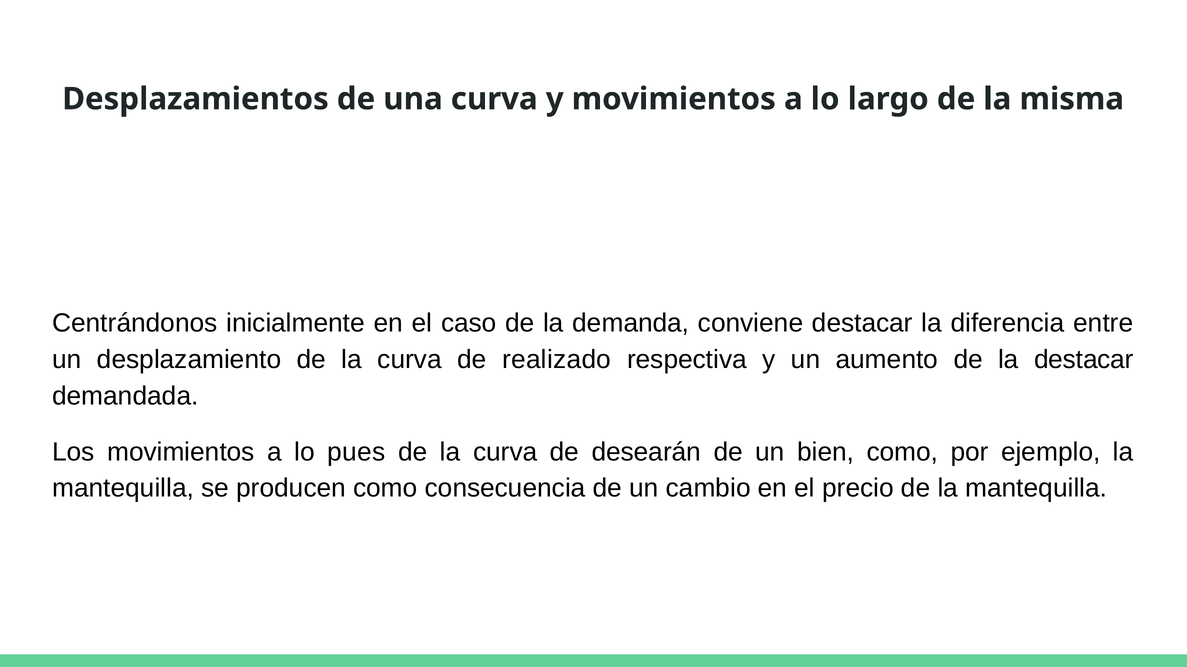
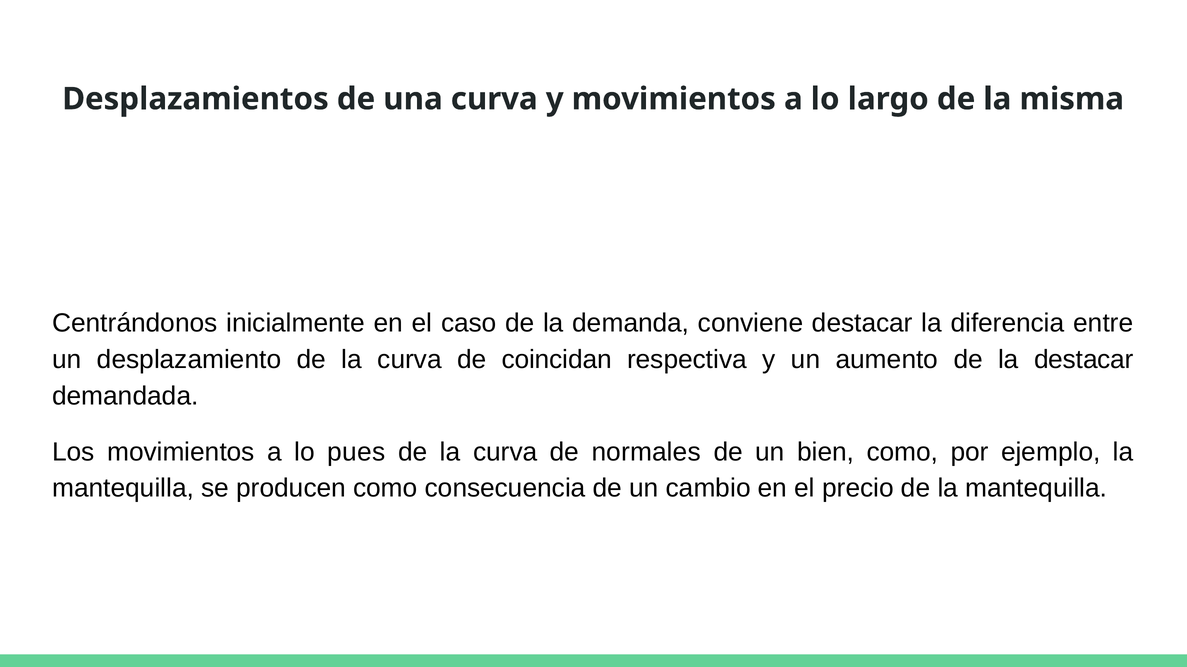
realizado: realizado -> coincidan (557, 360)
desearán: desearán -> normales (646, 452)
